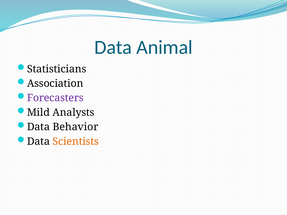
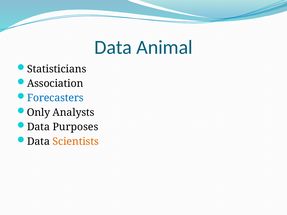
Forecasters colour: purple -> blue (55, 98)
Mild: Mild -> Only (38, 113)
Behavior: Behavior -> Purposes (75, 127)
